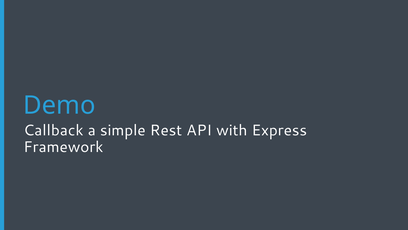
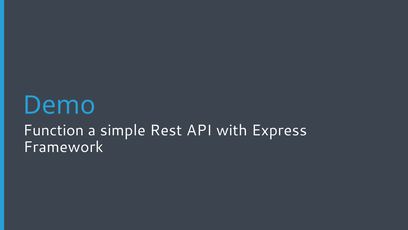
Callback: Callback -> Function (54, 130)
